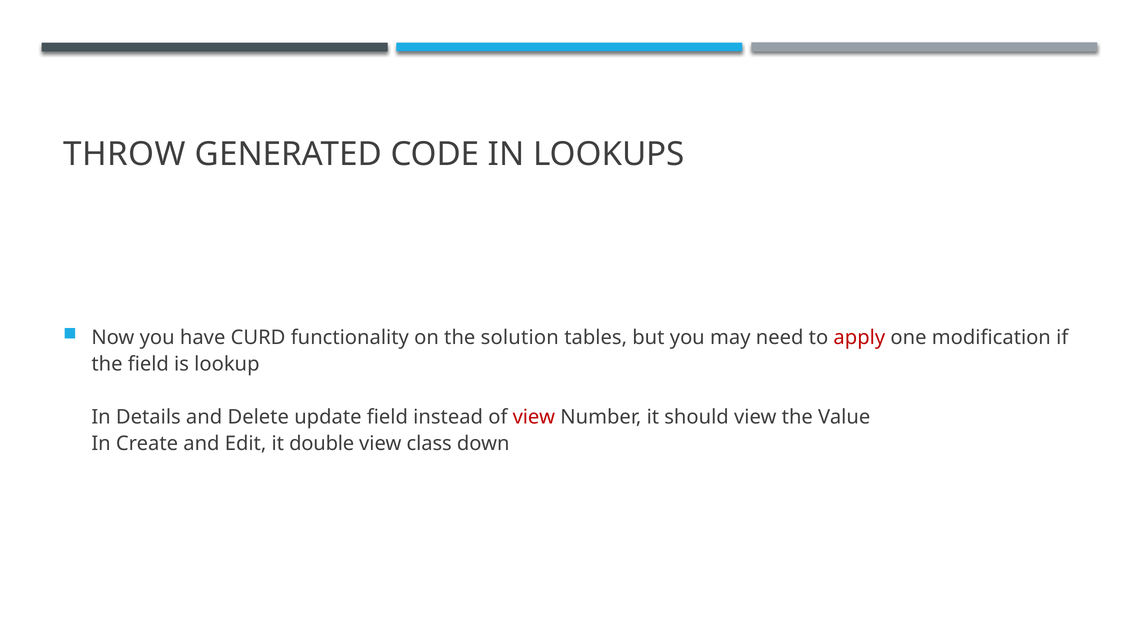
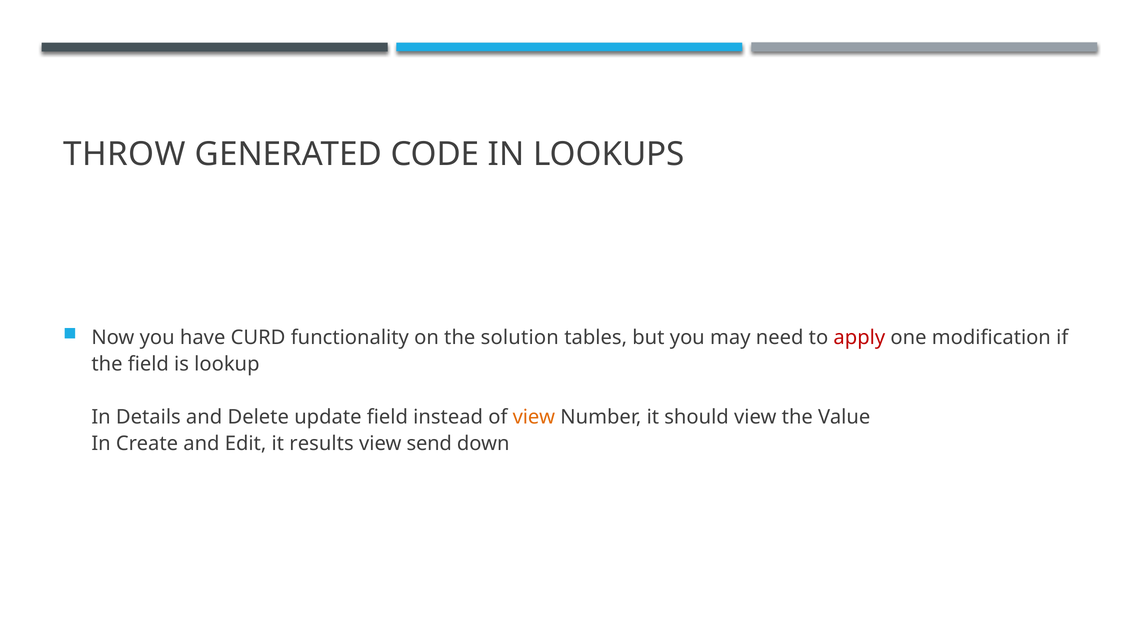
view colour: red -> orange (534, 418)
double: double -> results (322, 444)
class: class -> send (429, 444)
